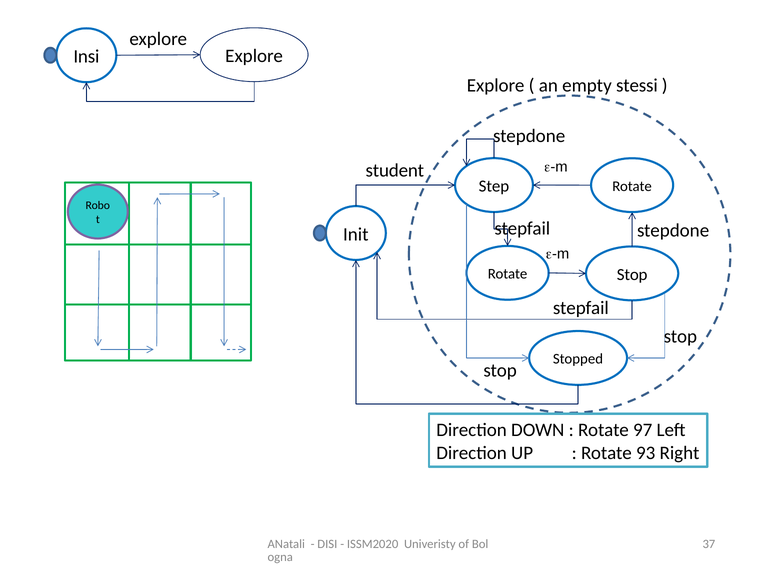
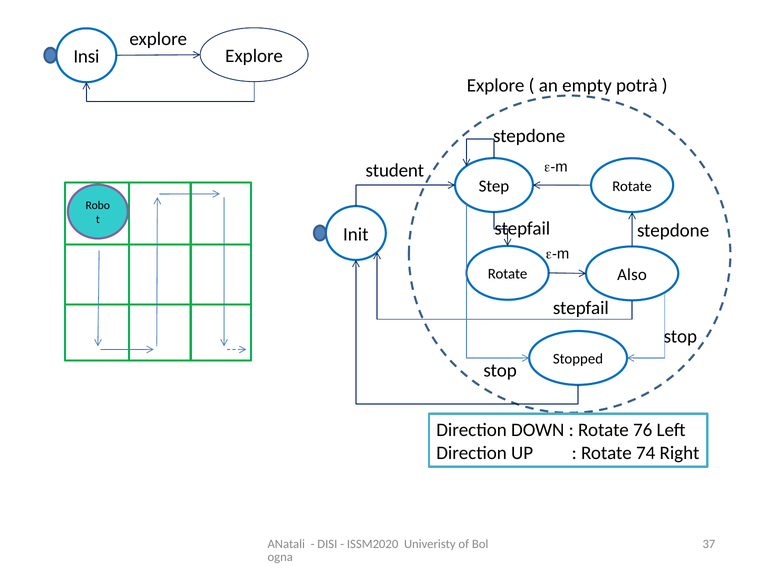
stessi: stessi -> potrà (637, 86)
Stop: Stop -> Also (632, 275)
97: 97 -> 76 (643, 431)
93: 93 -> 74 (646, 454)
